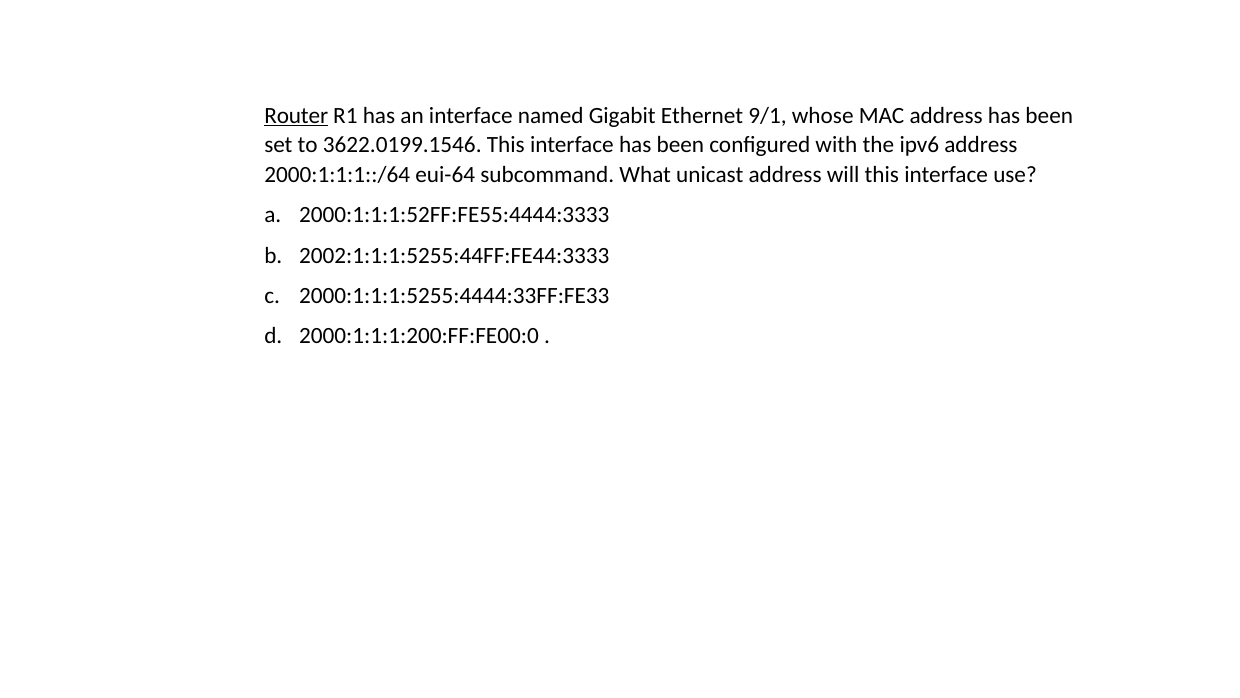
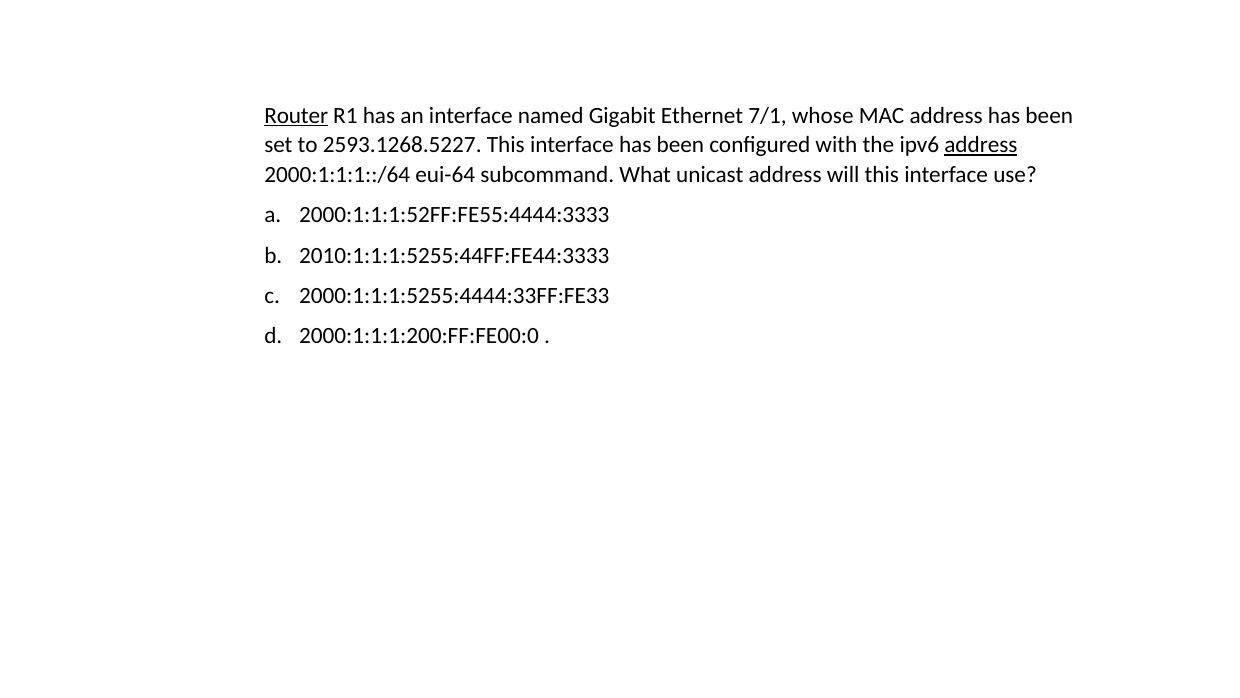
9/1: 9/1 -> 7/1 (768, 115)
3622.0199.1546: 3622.0199.1546 -> 2593.1268.5227 (402, 145)
address underline: none -> present (981, 145)
2002:1:1:1:5255:44FF:FE44:3333: 2002:1:1:1:5255:44FF:FE44:3333 -> 2010:1:1:1:5255:44FF:FE44:3333 (454, 255)
